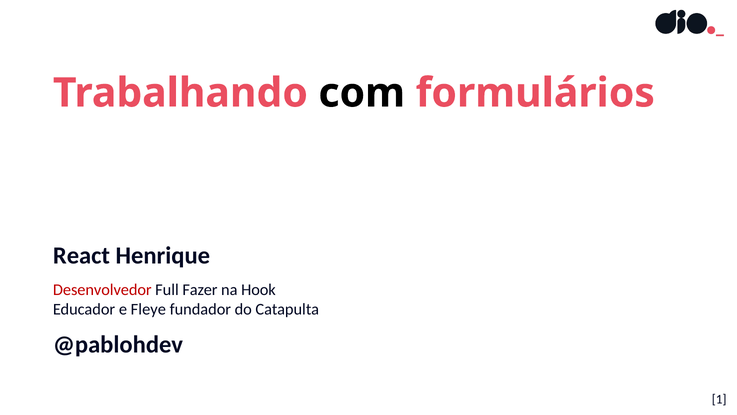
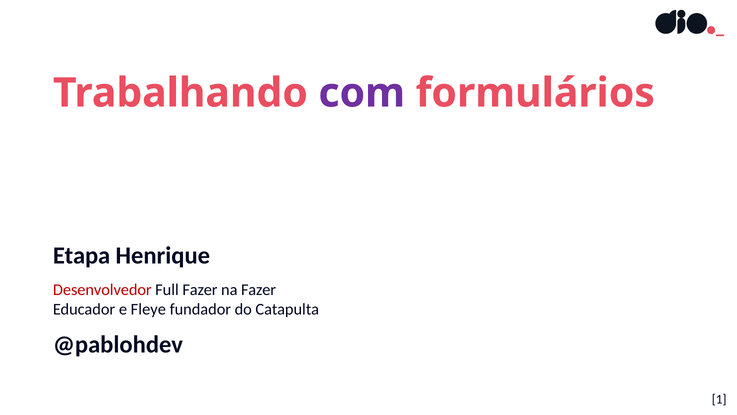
com colour: black -> purple (362, 93)
React: React -> Etapa (82, 255)
na Hook: Hook -> Fazer (259, 289)
